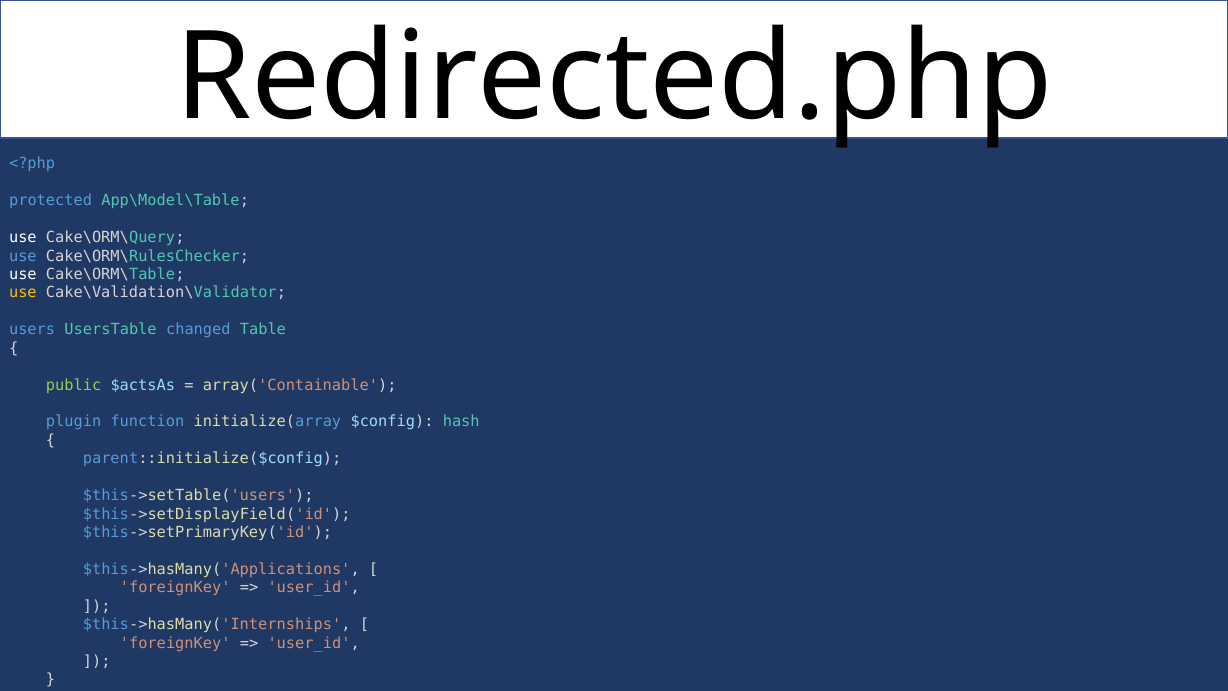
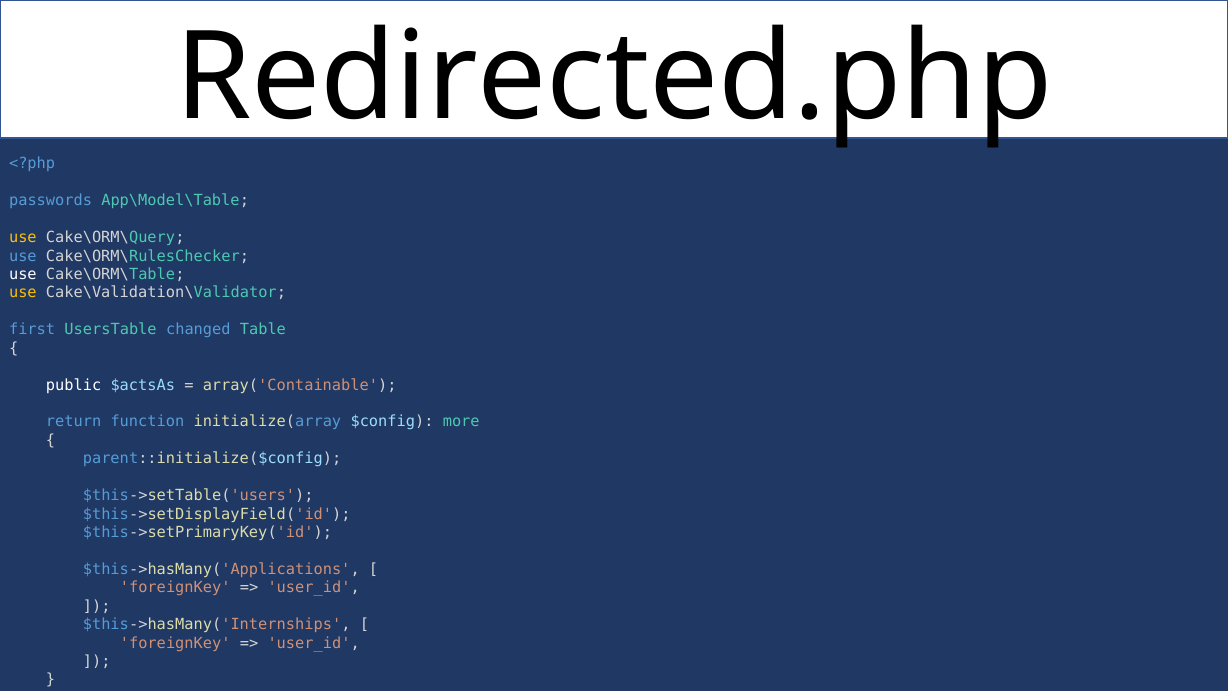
protected: protected -> passwords (51, 201)
use colour: white -> yellow (23, 238)
users: users -> first (32, 330)
public colour: light green -> white (74, 385)
plugin: plugin -> return (74, 422)
hash: hash -> more (461, 422)
